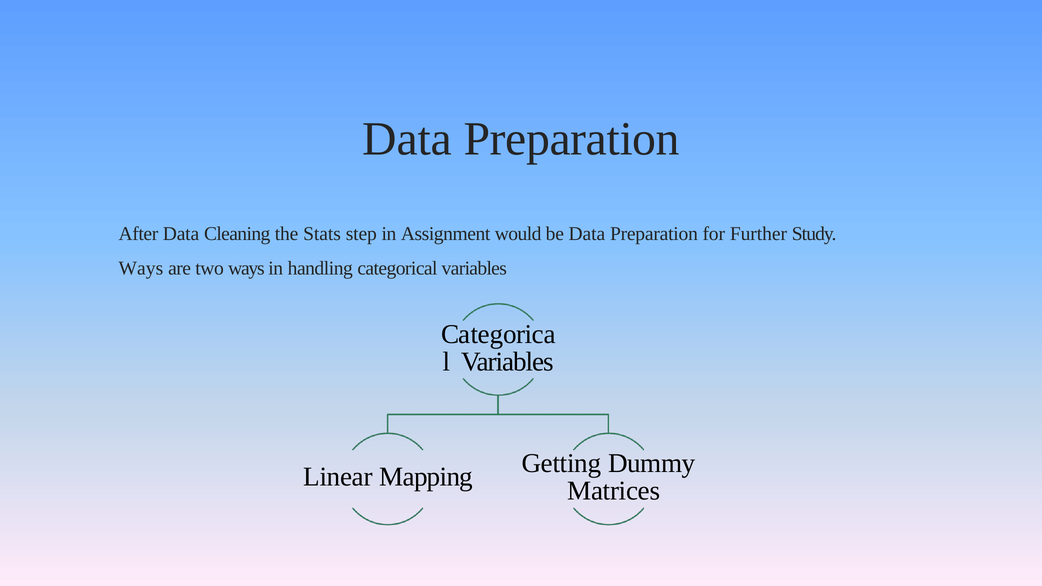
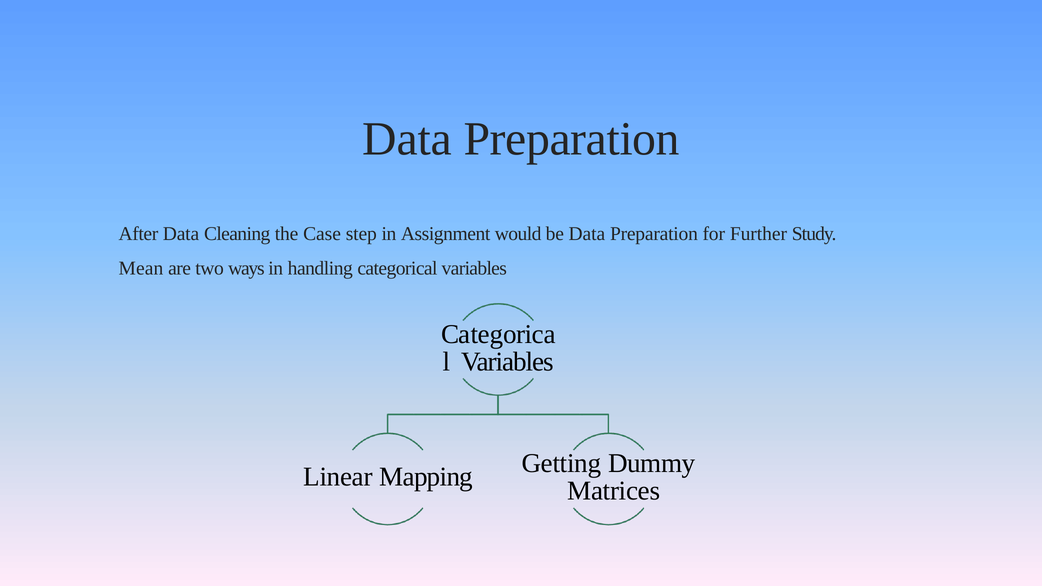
Stats: Stats -> Case (322, 234)
Ways: Ways -> Mean (141, 268)
